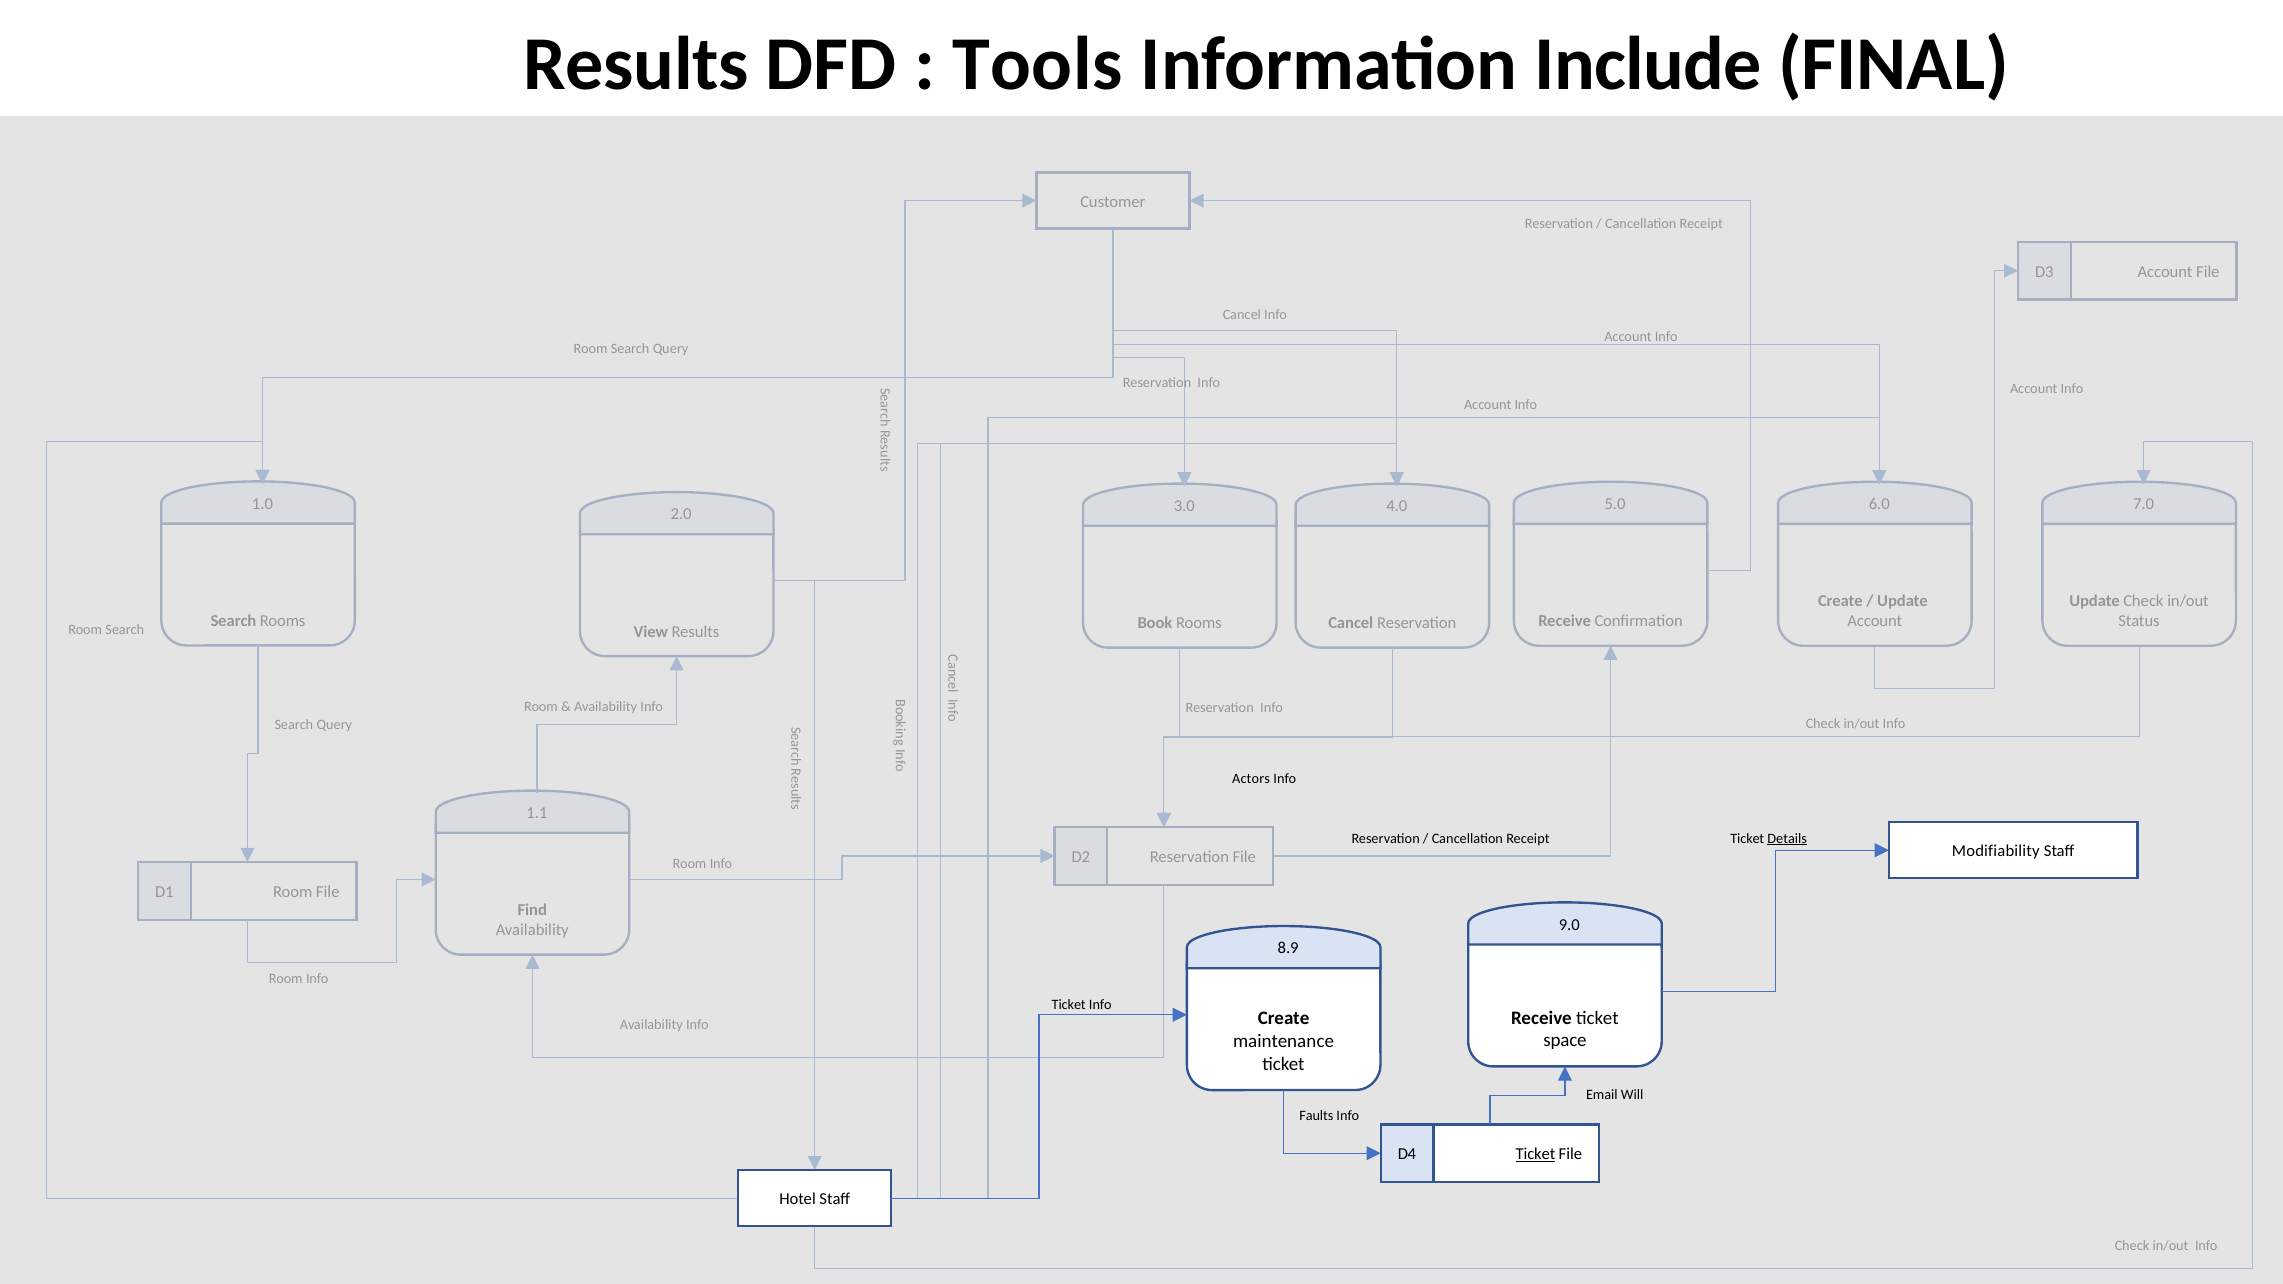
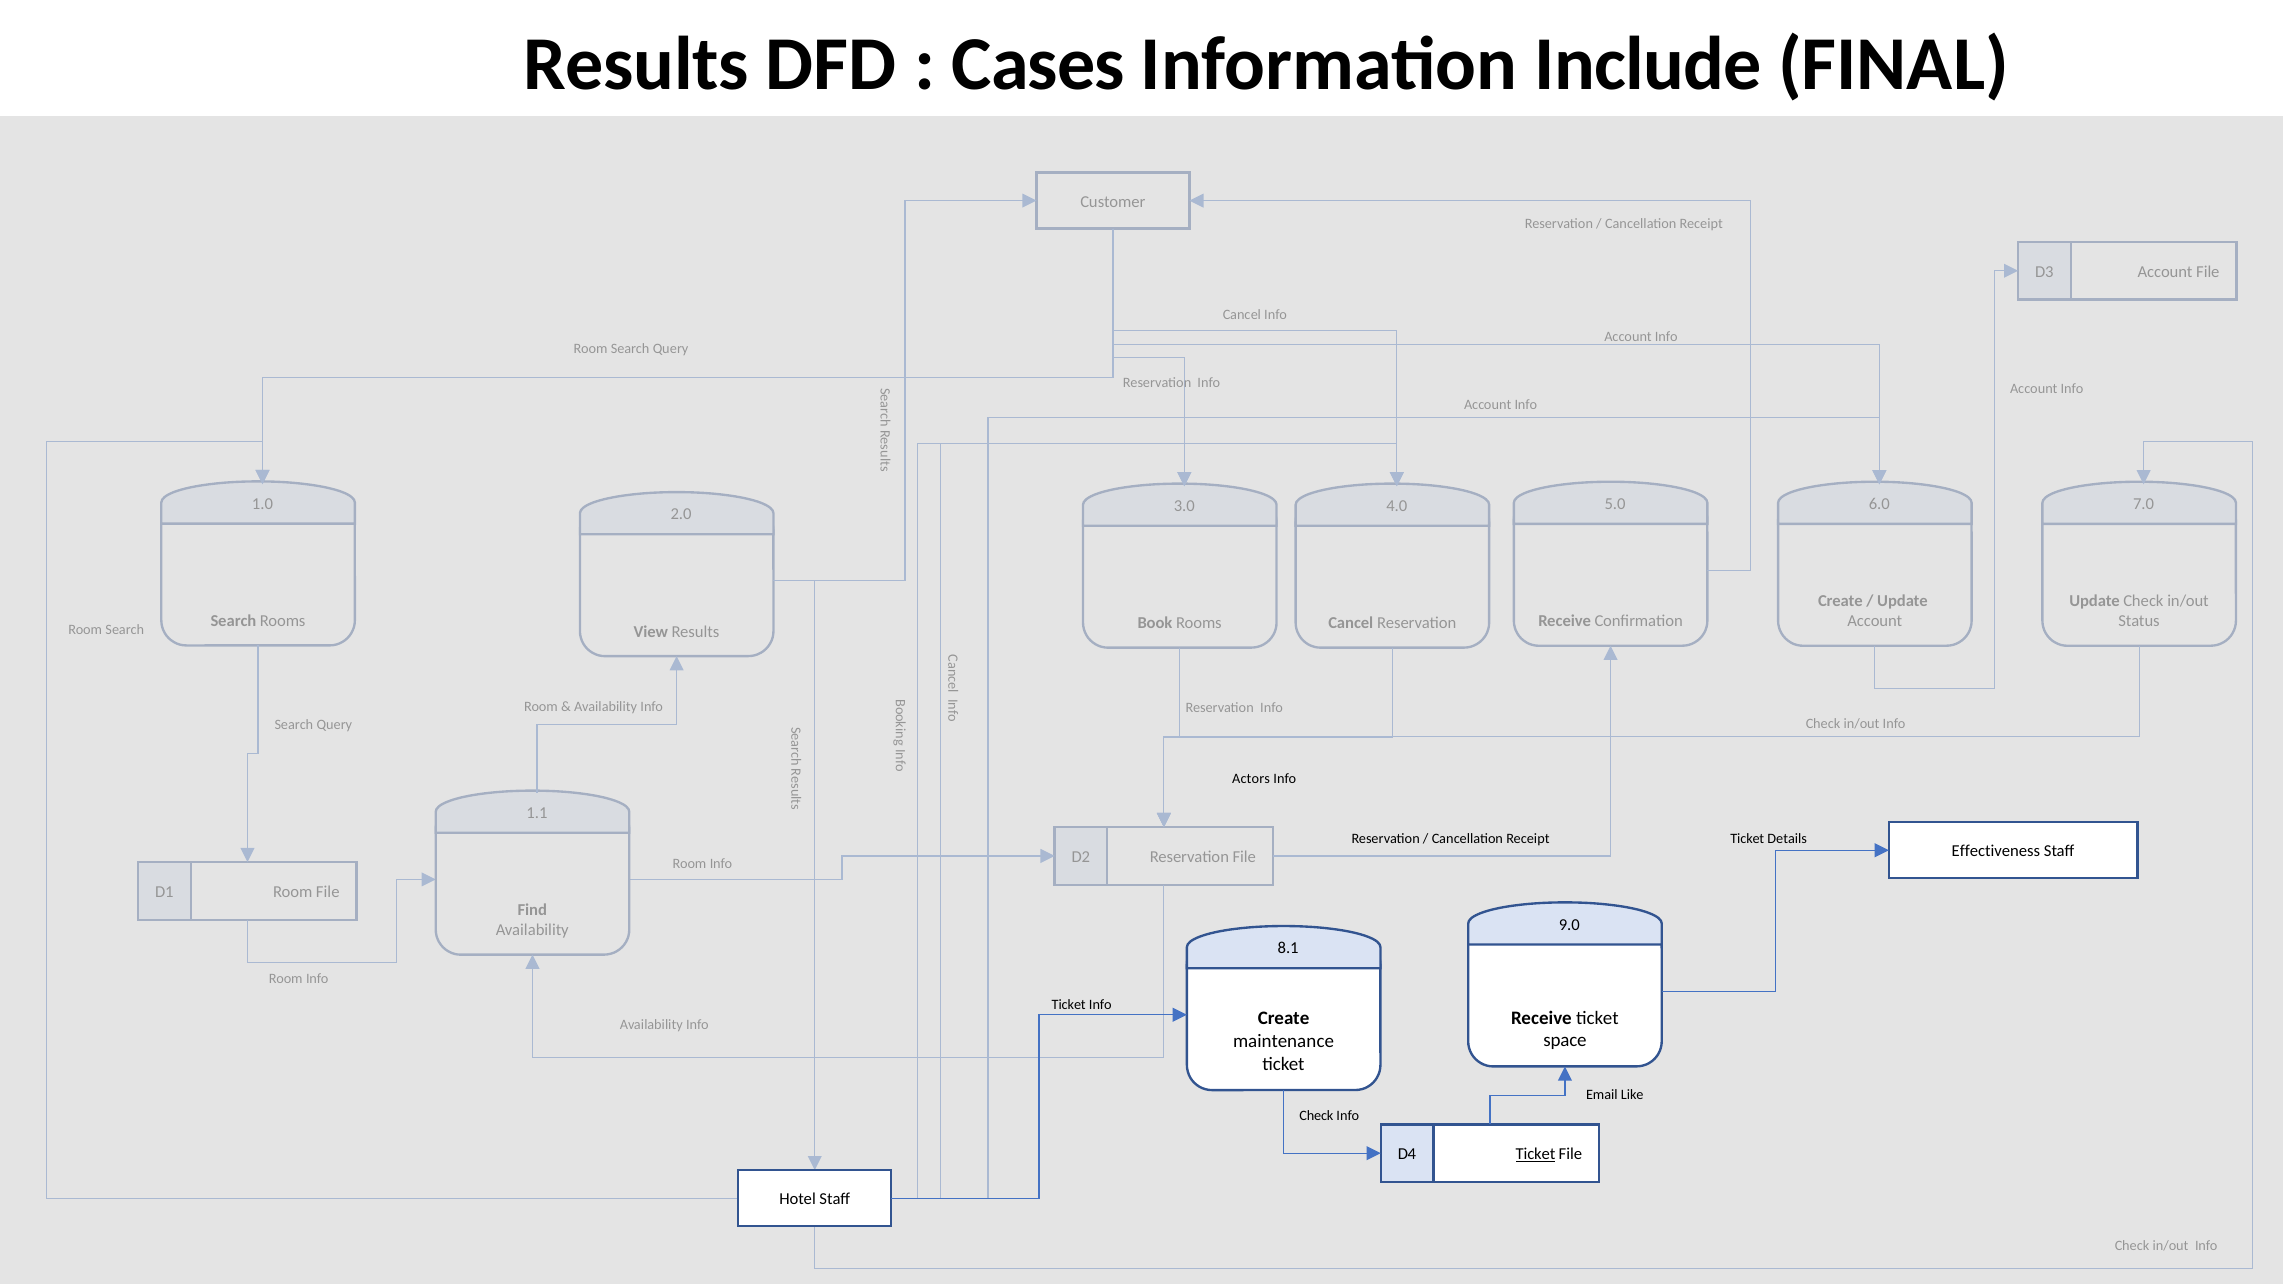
Tools: Tools -> Cases (1038, 65)
Details underline: present -> none (1787, 839)
Modifiability: Modifiability -> Effectiveness (1996, 852)
8.9: 8.9 -> 8.1 (1288, 948)
Will: Will -> Like (1632, 1095)
Faults: Faults -> Check (1316, 1116)
